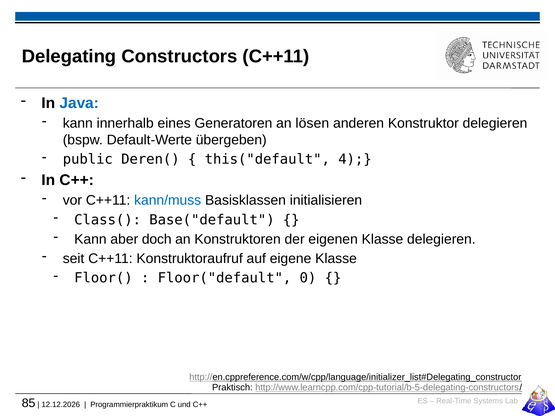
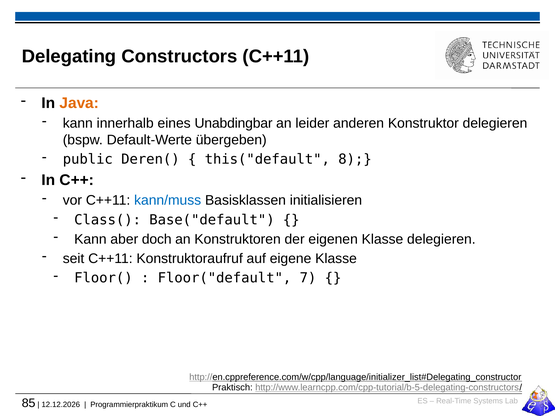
Java colour: blue -> orange (79, 103)
Generatoren: Generatoren -> Unabdingbar (234, 123)
lösen: lösen -> leider (312, 123)
4: 4 -> 8 (355, 160)
0: 0 -> 7 (308, 278)
